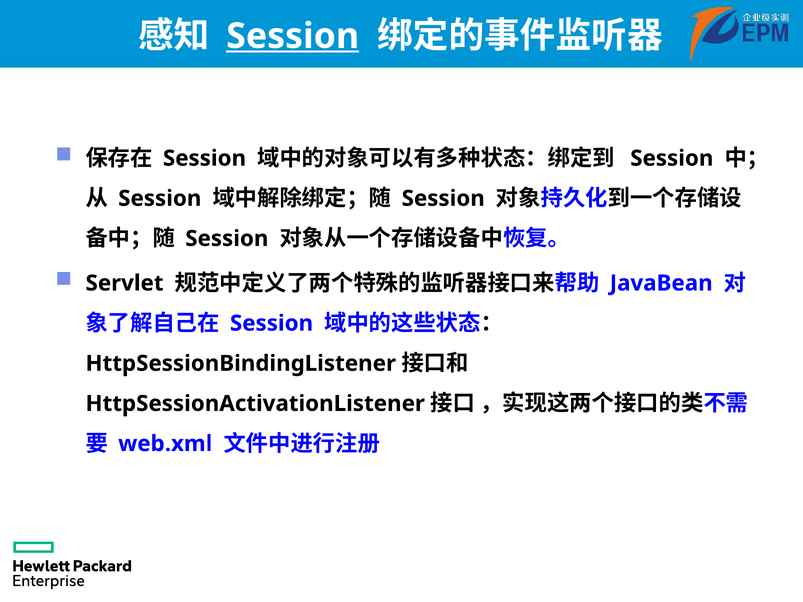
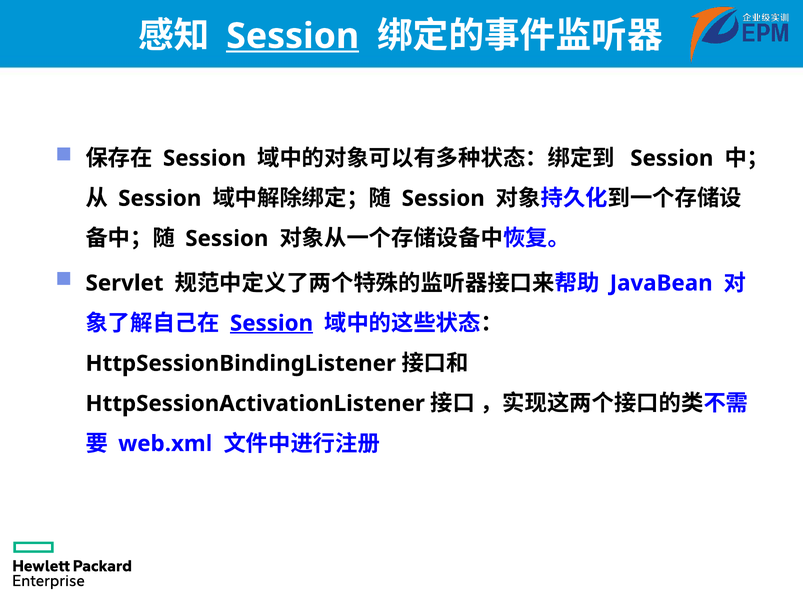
Session underline: none -> present (272, 323)
